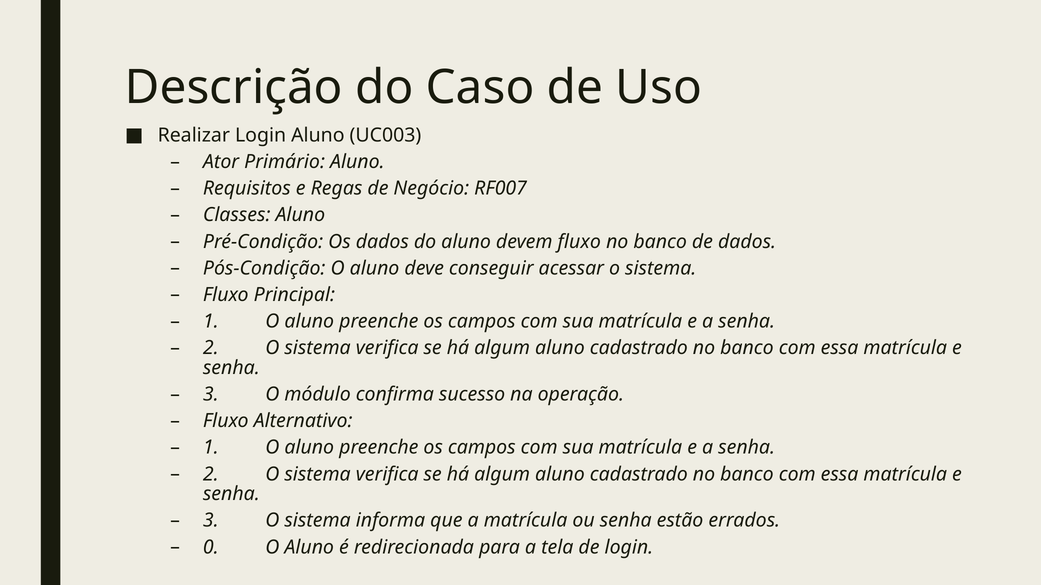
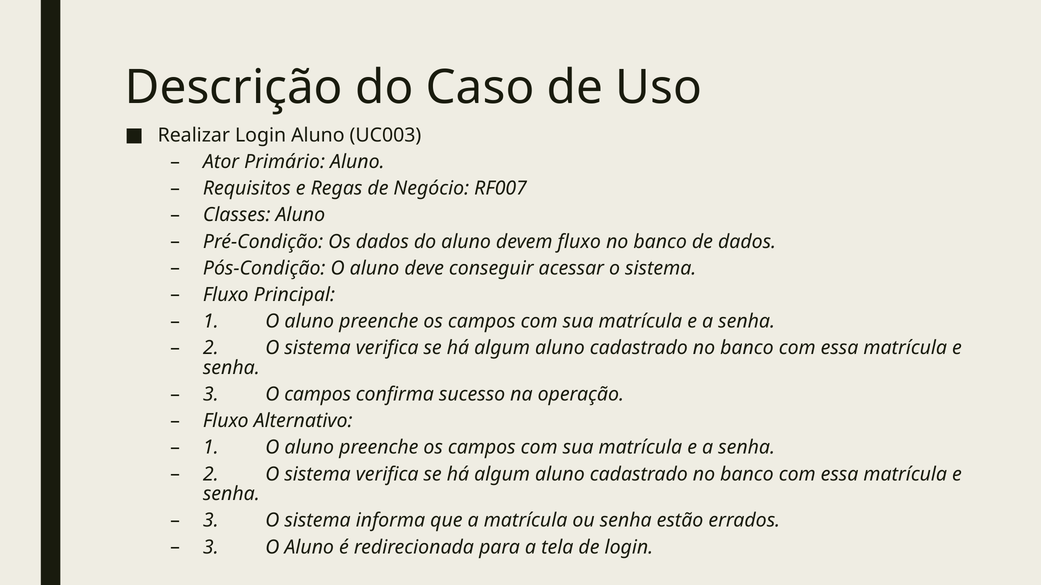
O módulo: módulo -> campos (318, 395)
0: 0 -> 3 (211, 548)
